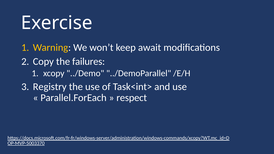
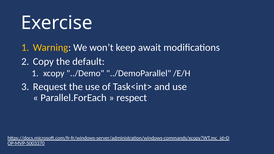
failures: failures -> default (89, 61)
Registry: Registry -> Request (50, 87)
